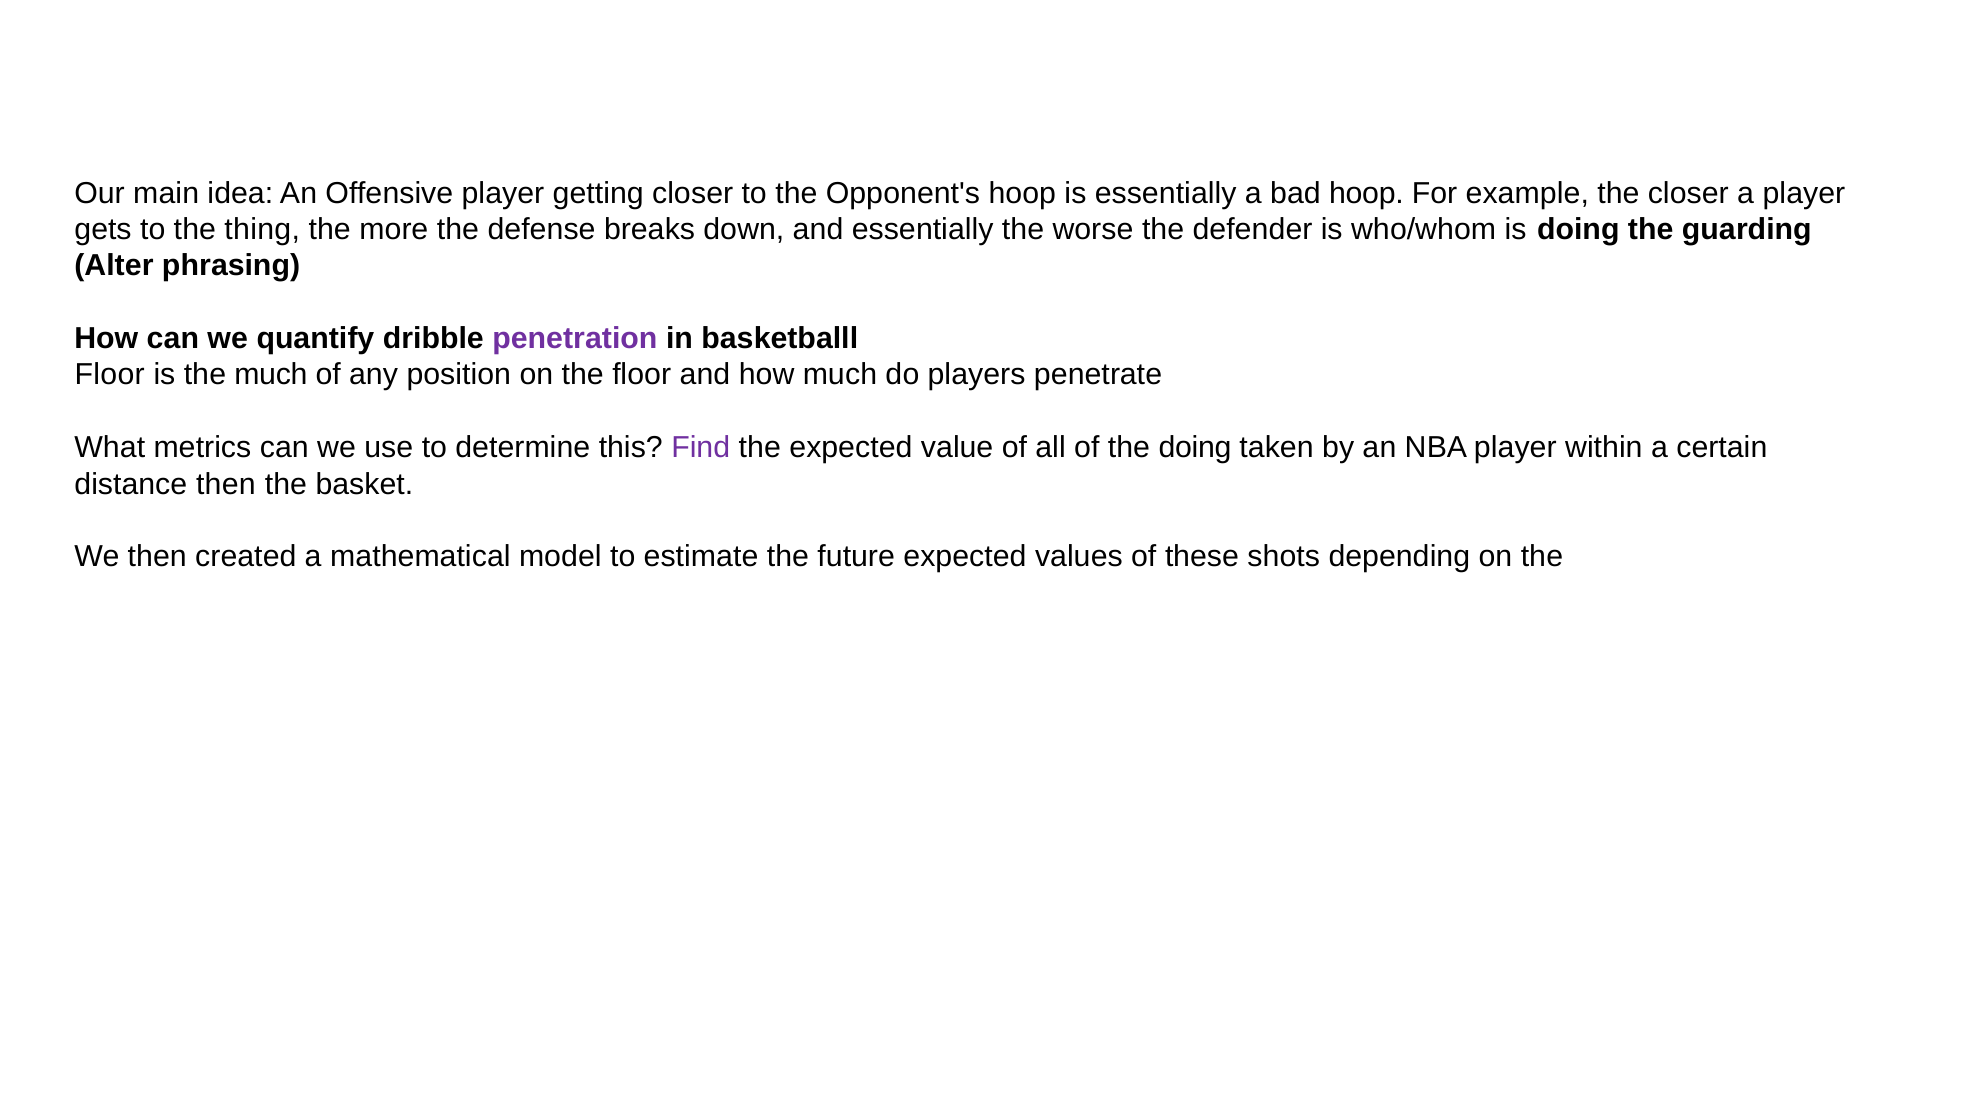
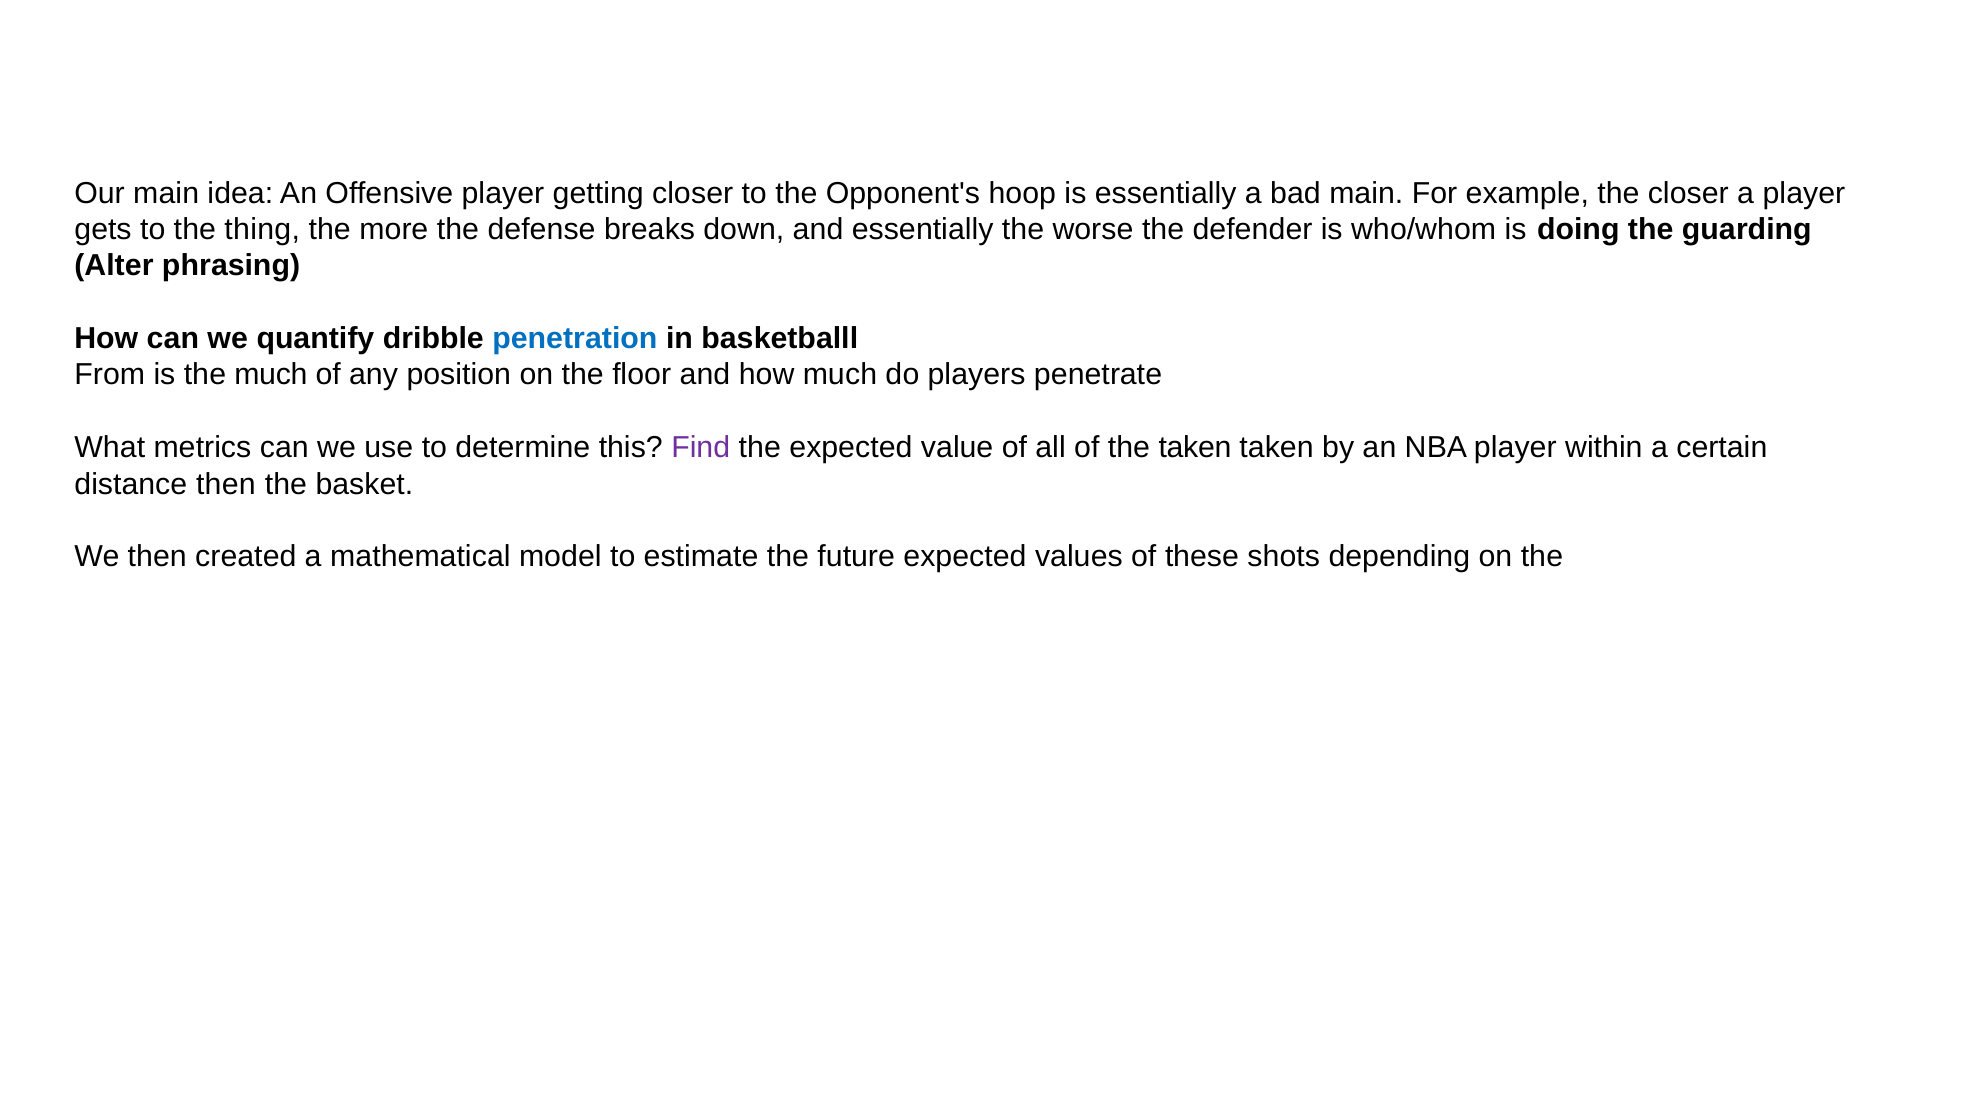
bad hoop: hoop -> main (1366, 193)
penetration colour: purple -> blue (575, 339)
Floor: Floor -> From (110, 375)
the doing: doing -> taken (1195, 448)
